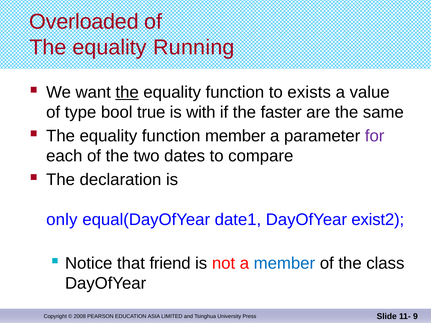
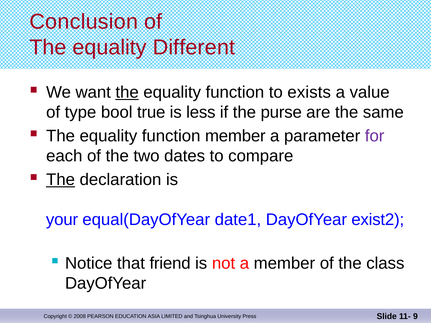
Overloaded: Overloaded -> Conclusion (84, 22)
Running: Running -> Different (194, 47)
with: with -> less (201, 113)
faster: faster -> purse (281, 113)
The underline: none -> present (61, 180)
only: only -> your (62, 220)
member colour: blue -> black (284, 263)
